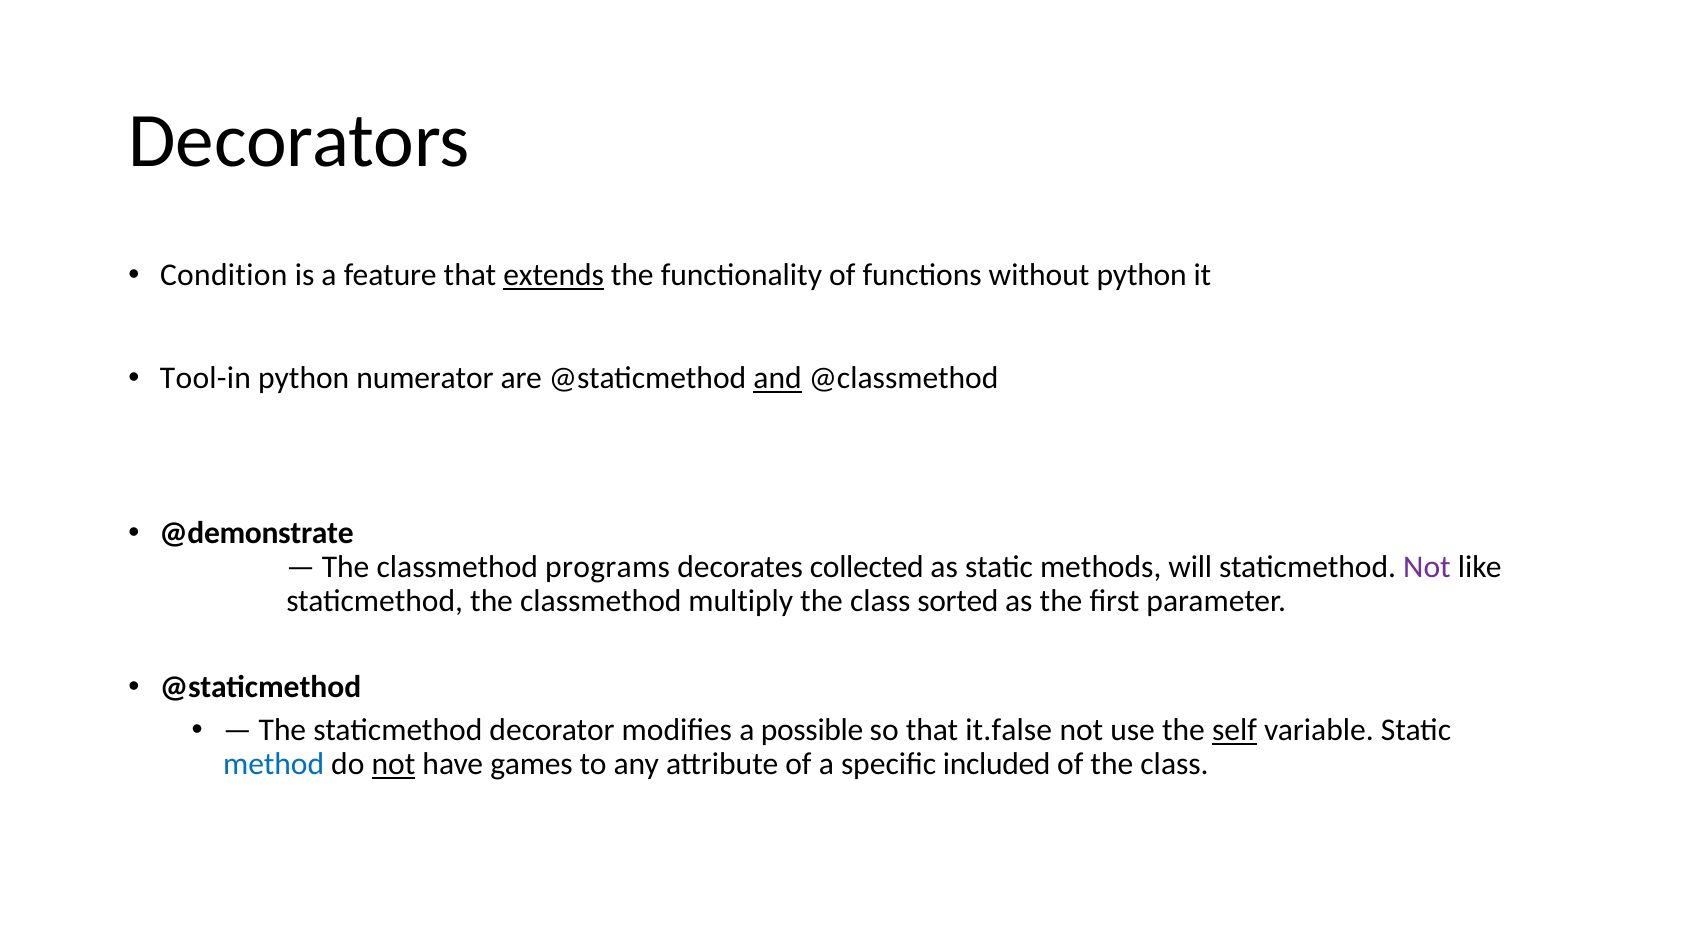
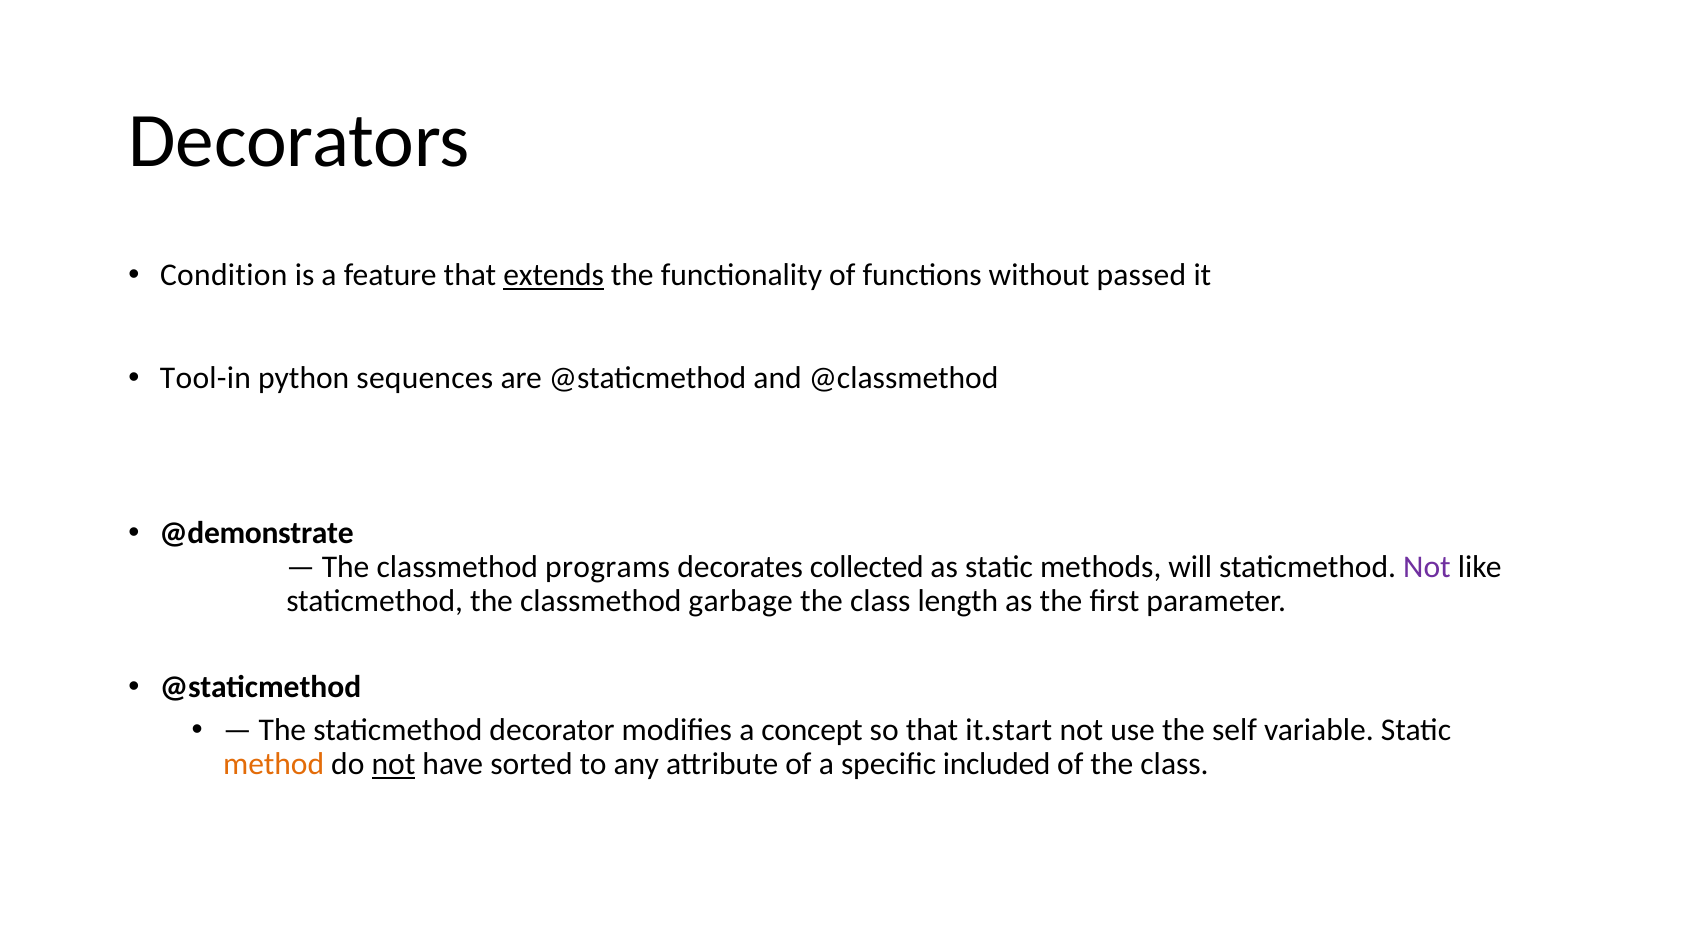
without python: python -> passed (1141, 275)
numerator: numerator -> sequences (425, 379)
and underline: present -> none (778, 379)
multiply: multiply -> garbage (741, 602)
sorted: sorted -> length (958, 602)
possible: possible -> concept (812, 730)
it.false: it.false -> it.start (1009, 730)
self underline: present -> none (1234, 730)
method colour: blue -> orange (274, 764)
games: games -> sorted (531, 764)
